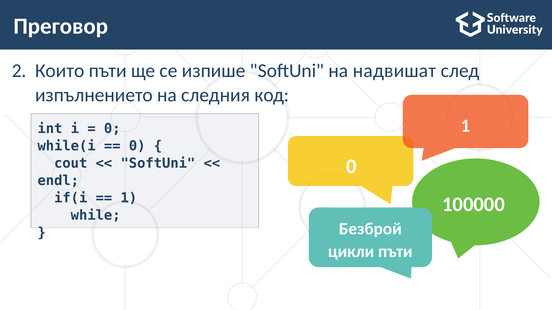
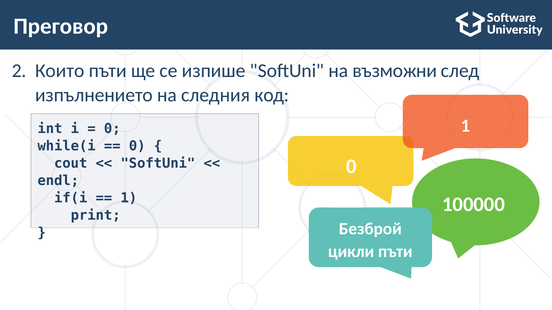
надвишат: надвишат -> възможни (395, 71)
while: while -> print (96, 216)
